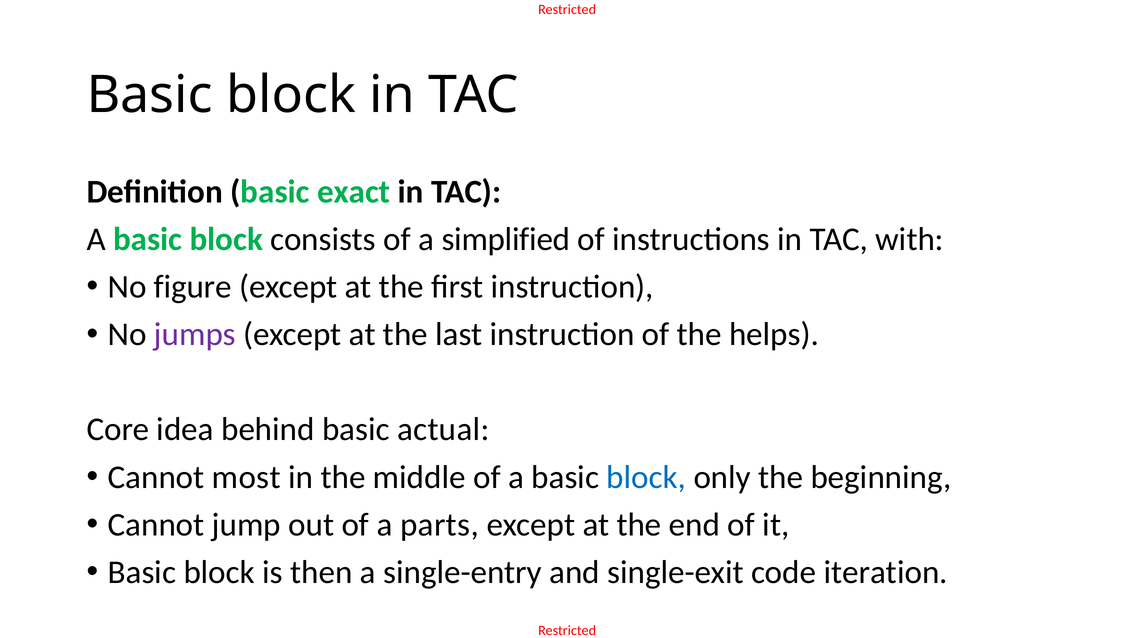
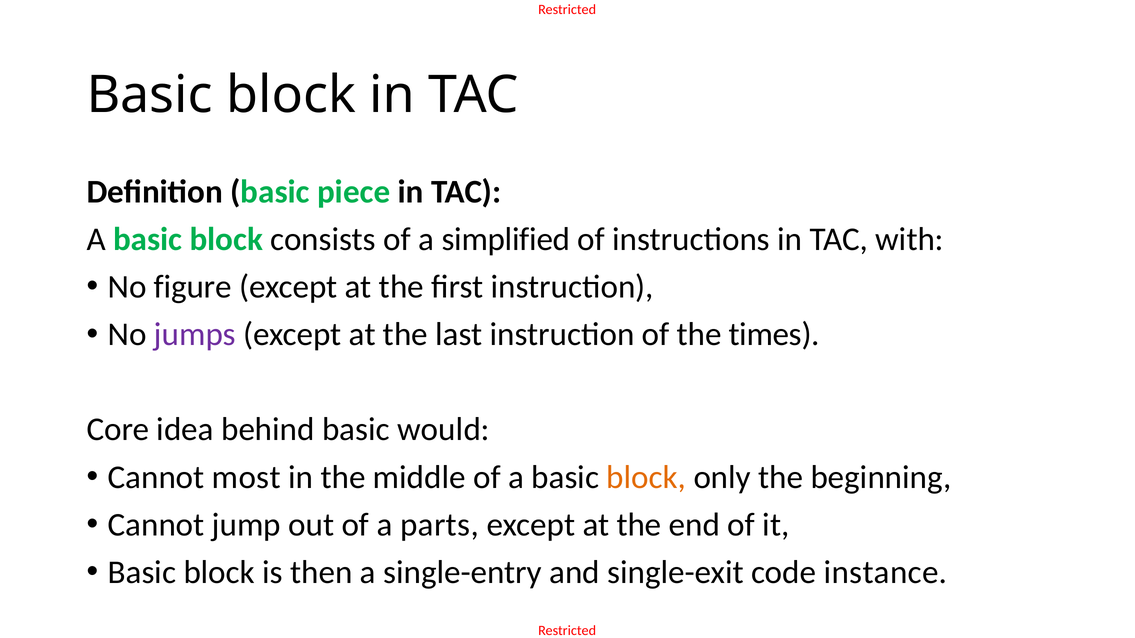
exact: exact -> piece (354, 192)
helps: helps -> times (774, 335)
actual: actual -> would (443, 430)
block colour: blue -> orange (646, 477)
iteration: iteration -> instance (885, 573)
